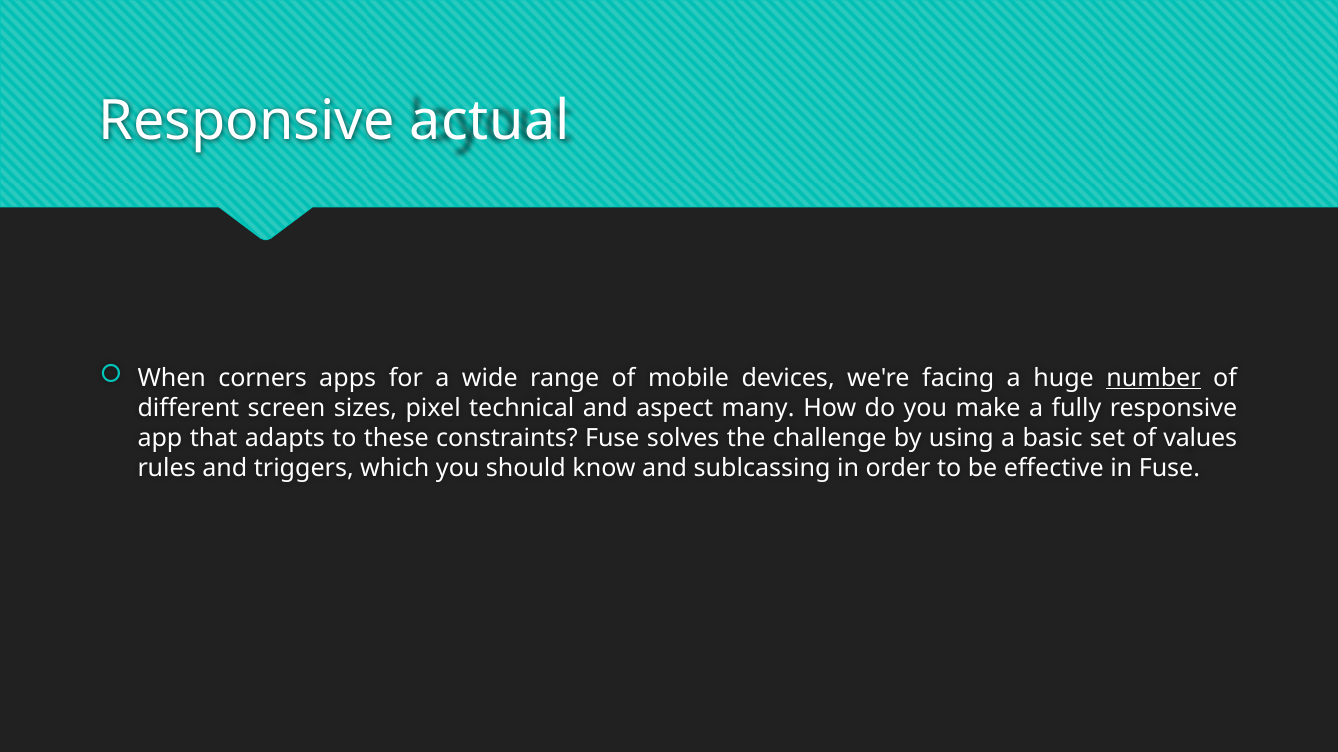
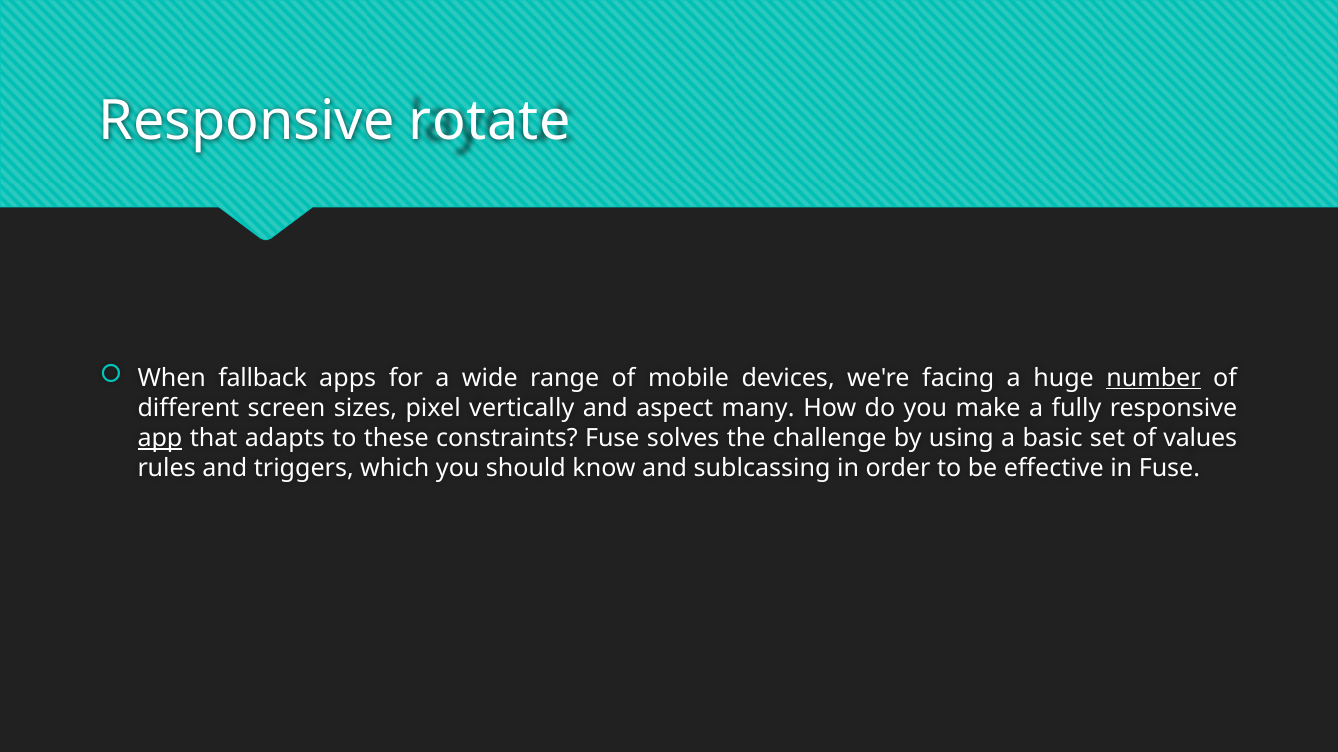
actual: actual -> rotate (490, 121)
corners: corners -> fallback (263, 378)
technical: technical -> vertically (522, 408)
app underline: none -> present (160, 438)
